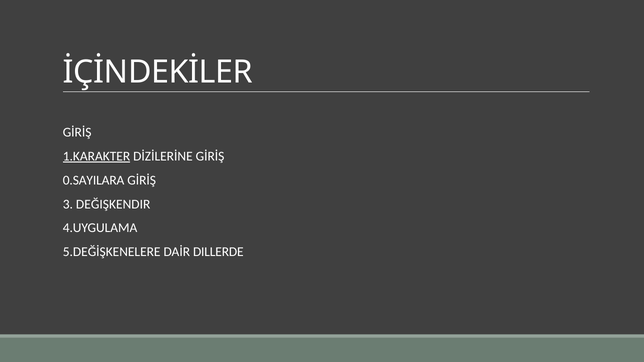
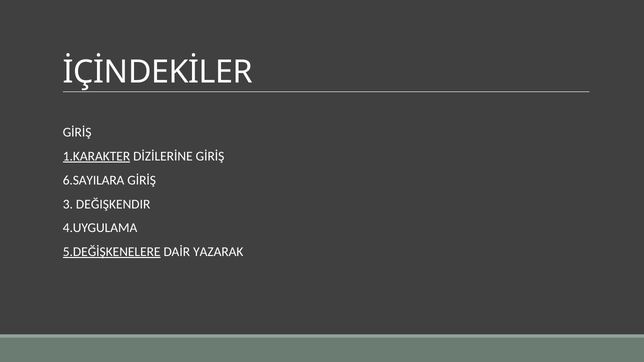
0.SAYILARA: 0.SAYILARA -> 6.SAYILARA (94, 180)
5.DEĞİŞKENELERE underline: none -> present (112, 252)
DILLERDE: DILLERDE -> YAZARAK (218, 252)
